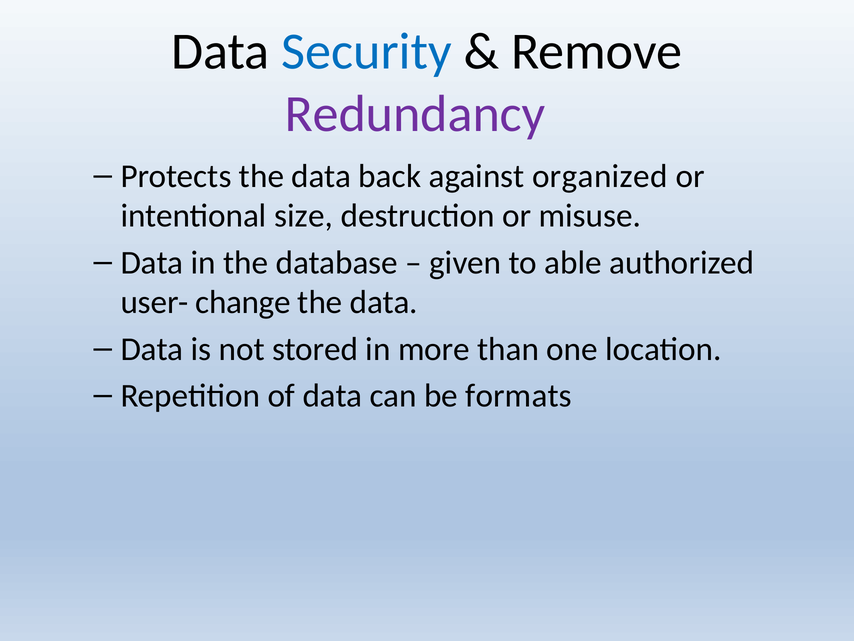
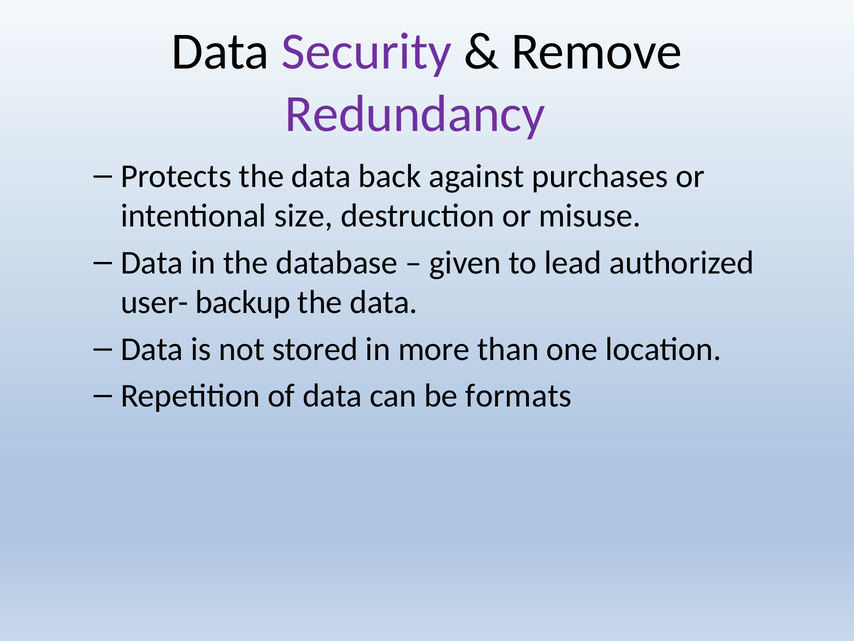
Security colour: blue -> purple (366, 51)
organized: organized -> purchases (600, 176)
able: able -> lead (573, 262)
change: change -> backup (243, 302)
